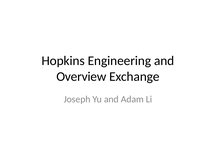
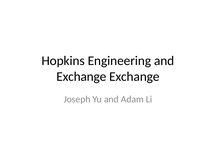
Overview: Overview -> Exchange (81, 77)
